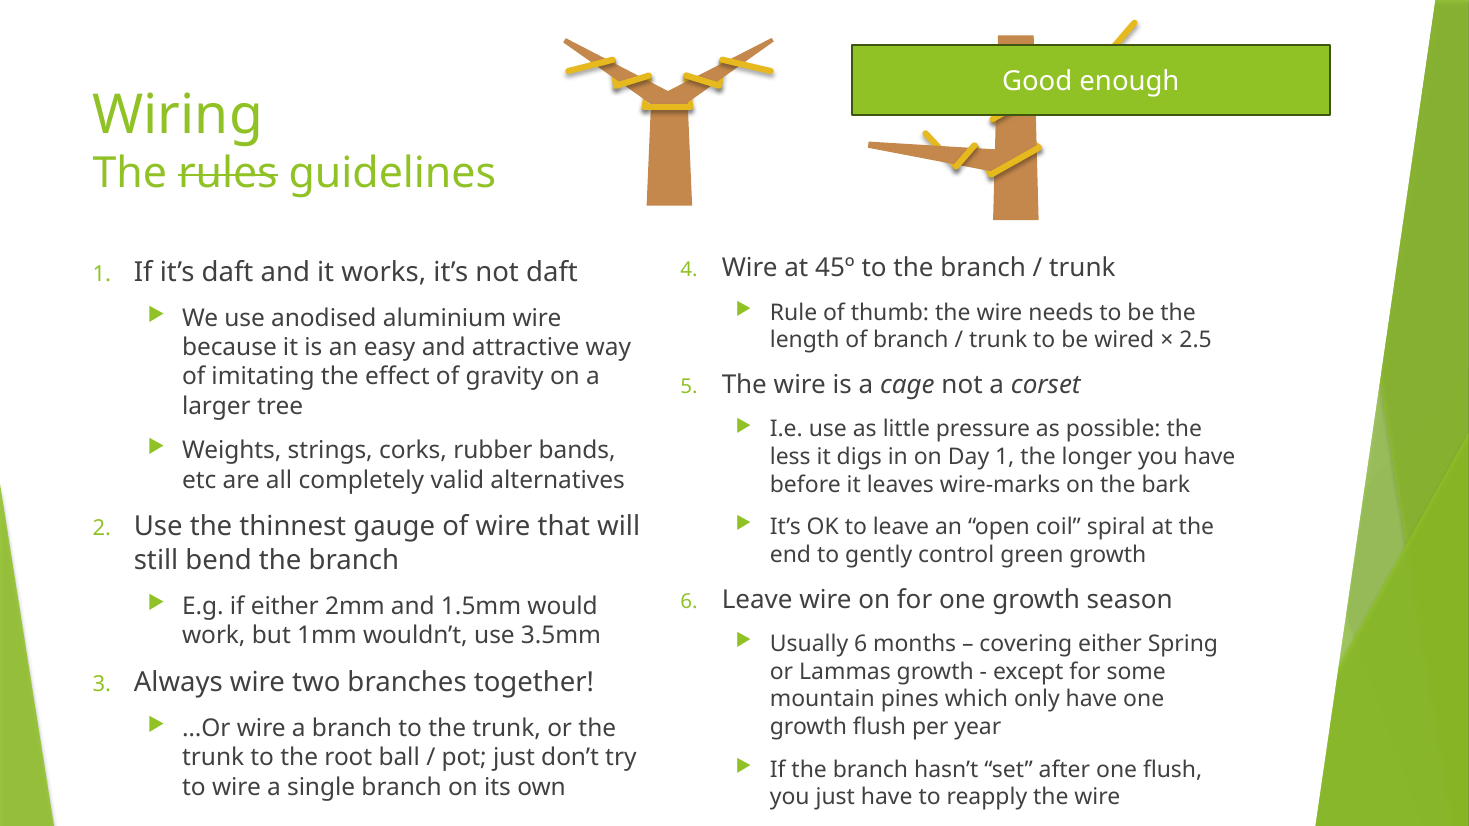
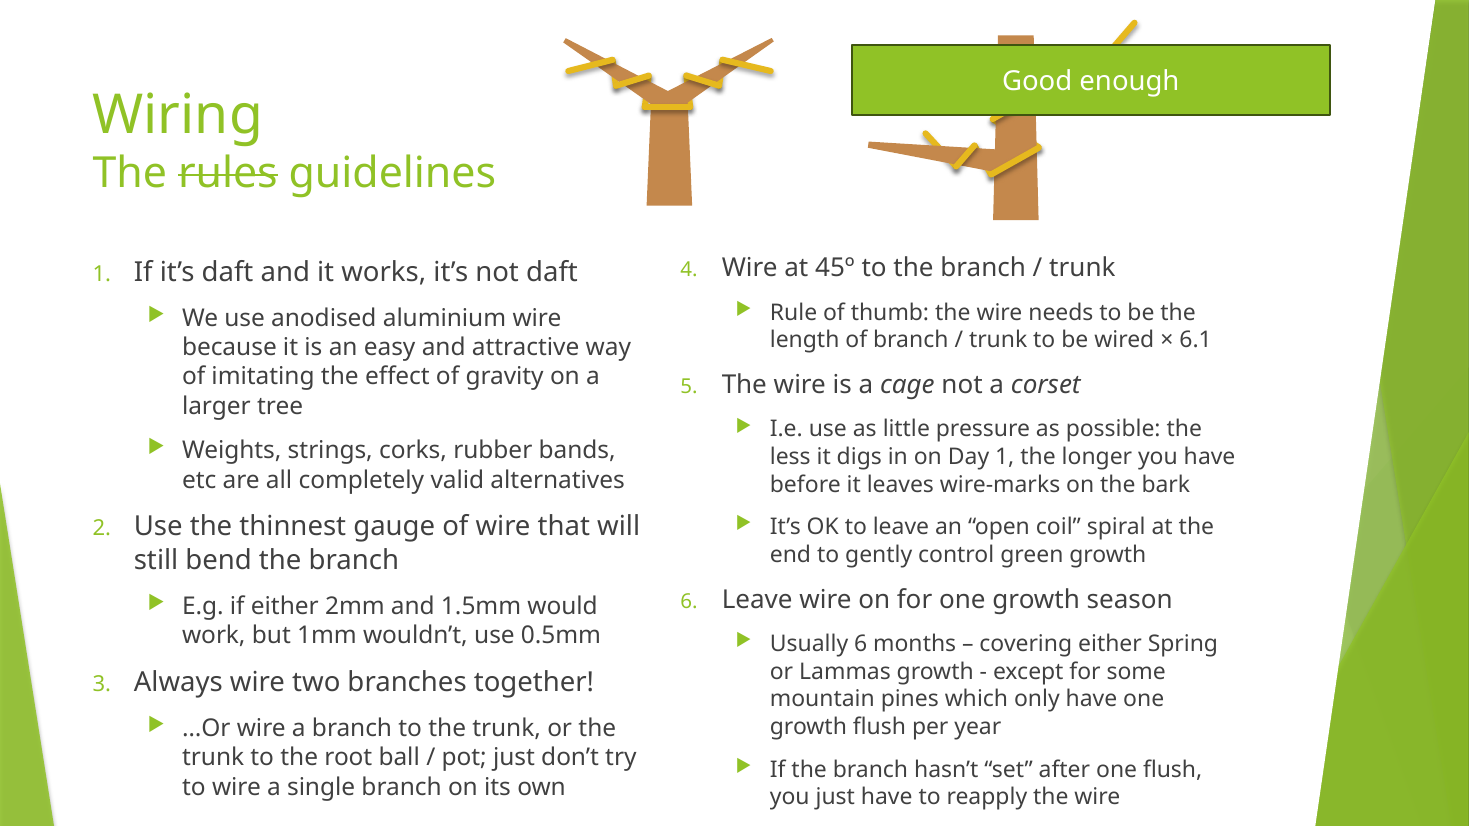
2.5: 2.5 -> 6.1 (1196, 340)
3.5mm: 3.5mm -> 0.5mm (561, 636)
